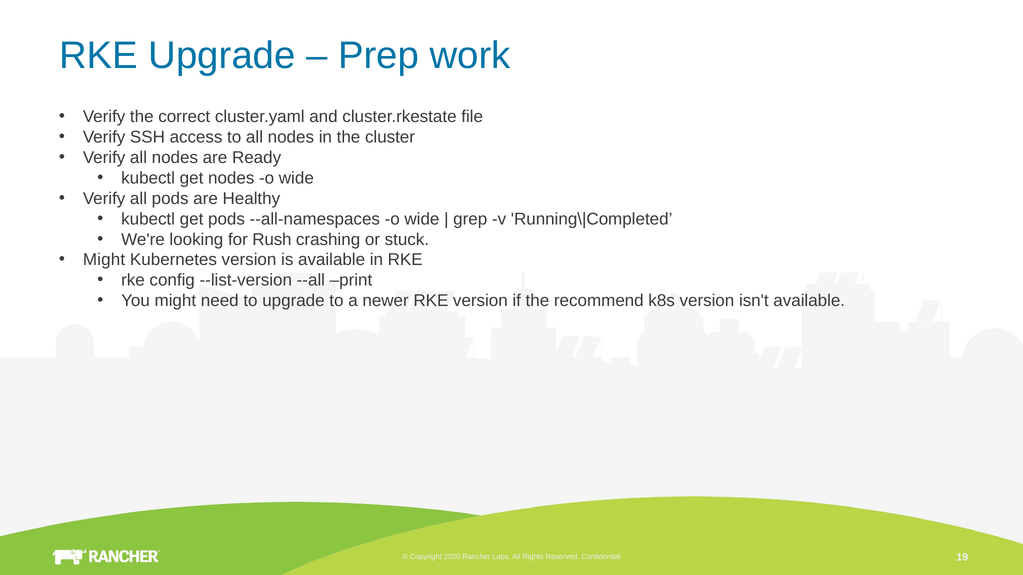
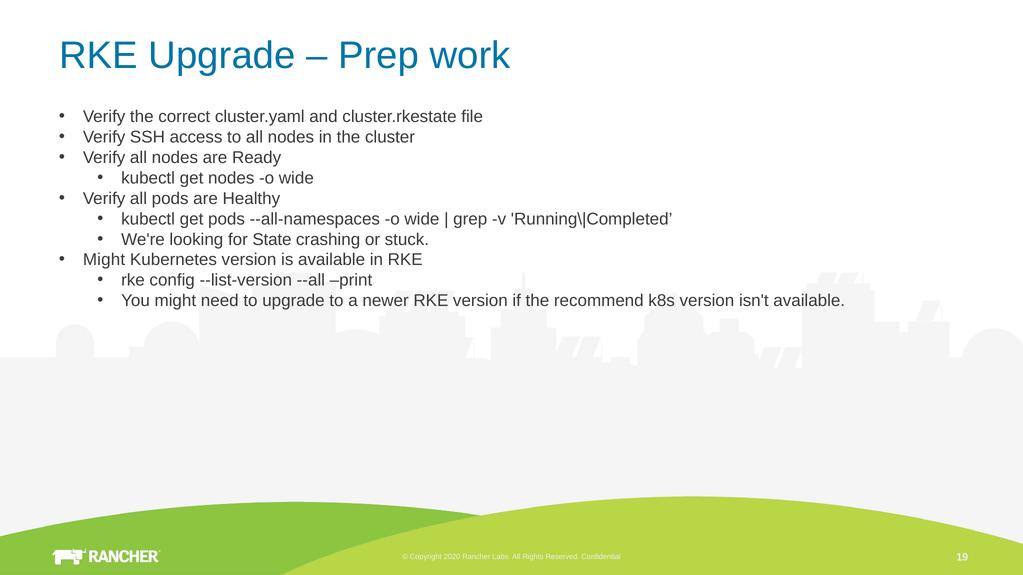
Rush: Rush -> State (272, 240)
